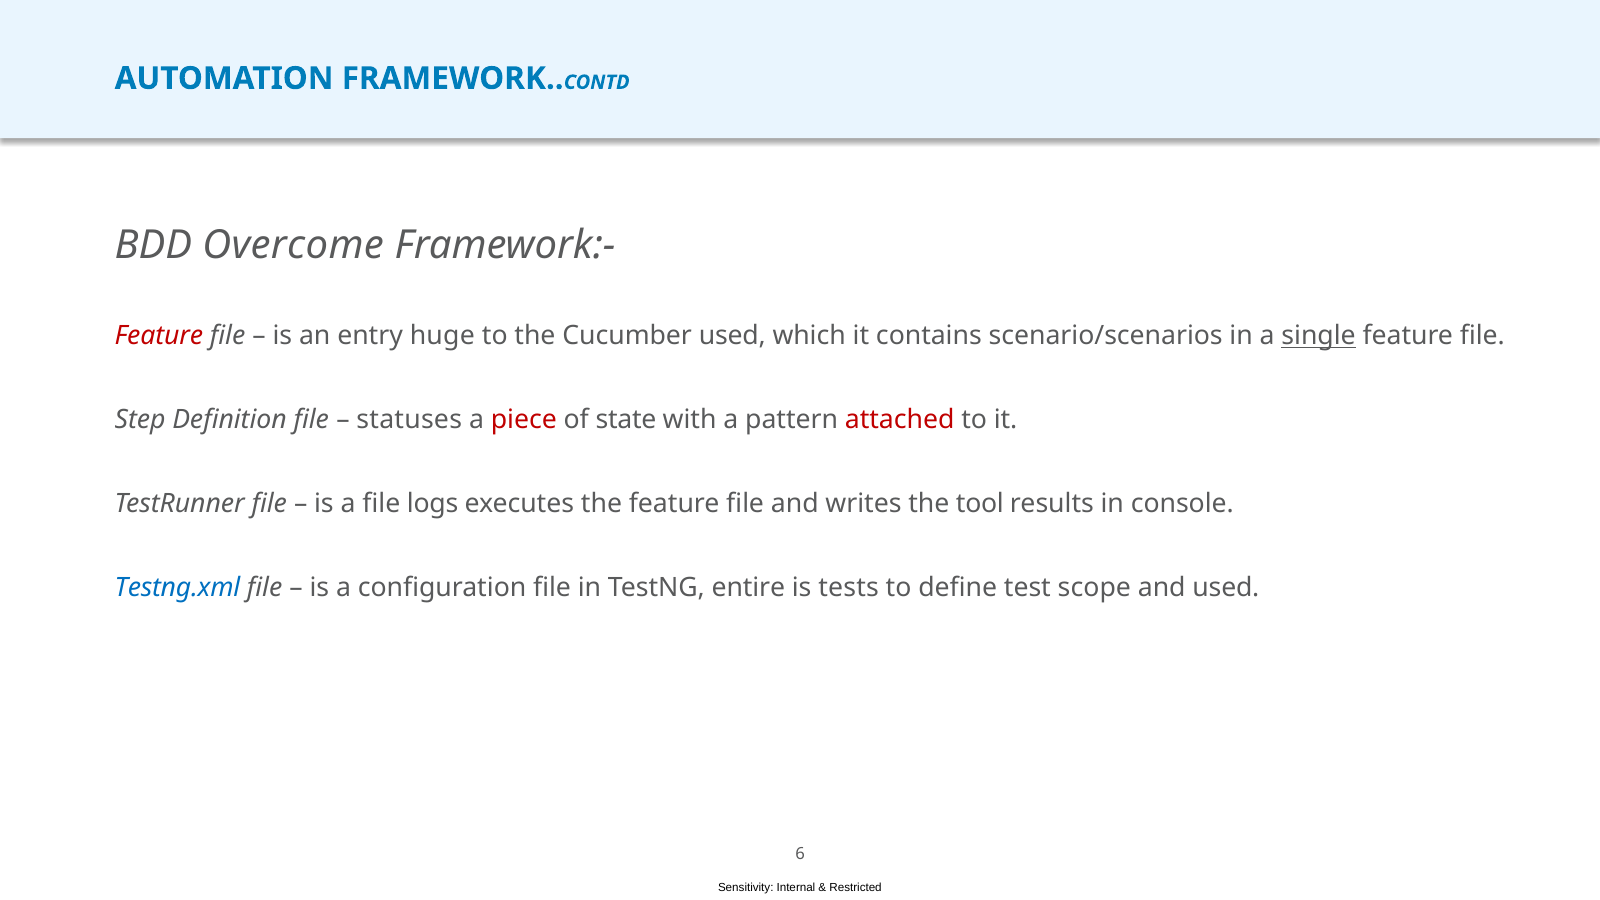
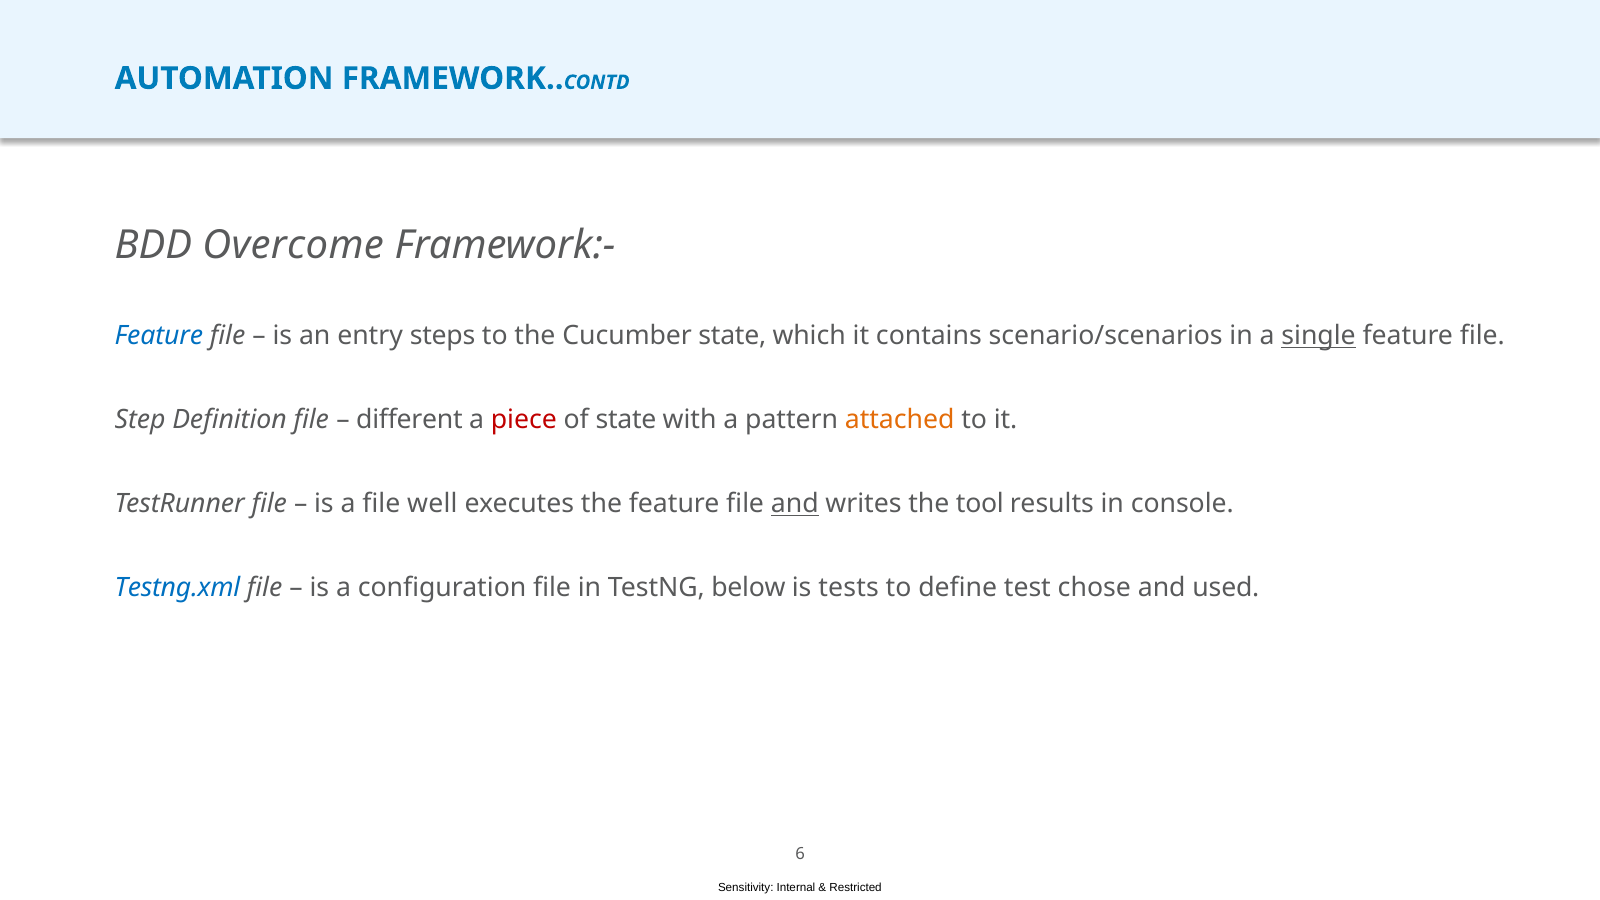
Feature colour: red -> blue (159, 336)
huge: huge -> steps (443, 336)
Cucumber used: used -> state (732, 336)
statuses: statuses -> different (409, 420)
attached colour: red -> orange (900, 420)
logs: logs -> well (432, 504)
and underline: none -> present (795, 504)
entire: entire -> below (748, 588)
scope: scope -> chose (1094, 588)
